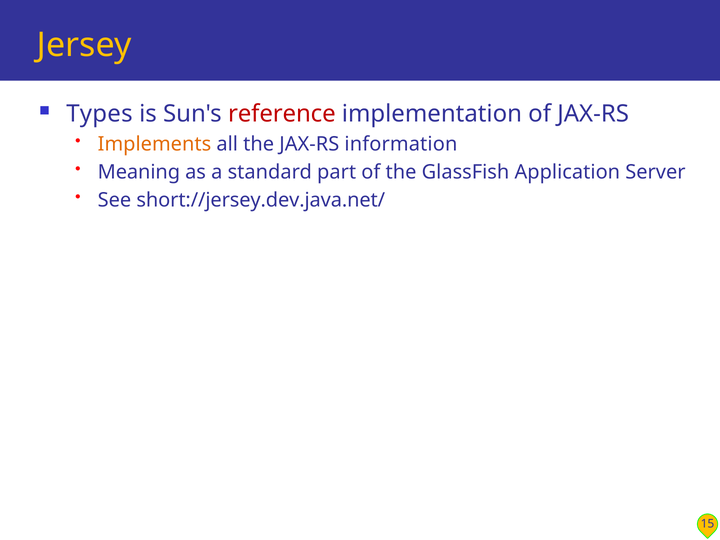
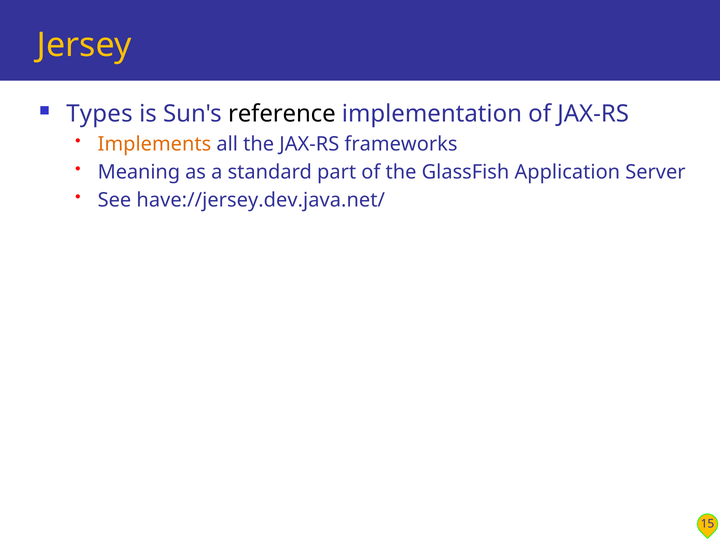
reference colour: red -> black (282, 114)
information: information -> frameworks (401, 144)
short://jersey.dev.java.net/: short://jersey.dev.java.net/ -> have://jersey.dev.java.net/ (261, 200)
